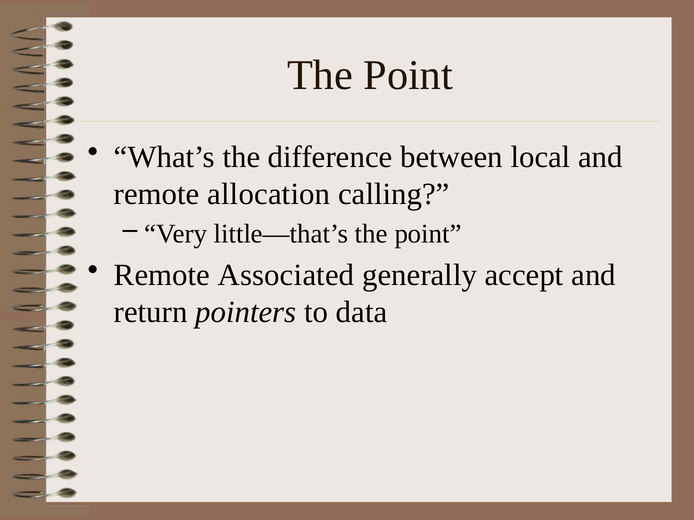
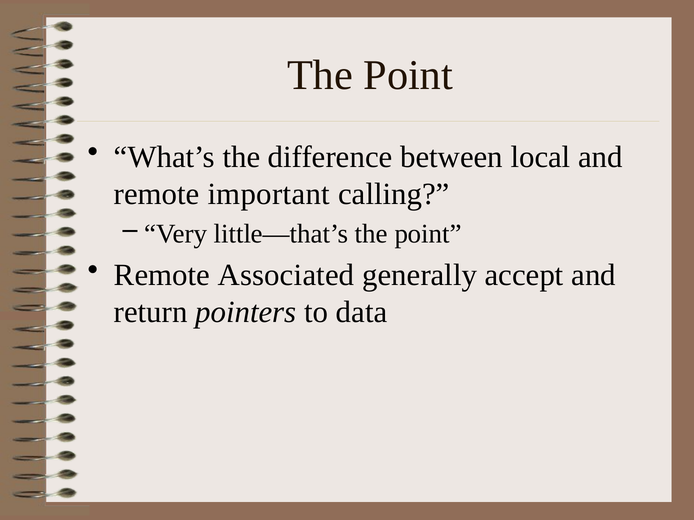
allocation: allocation -> important (269, 194)
